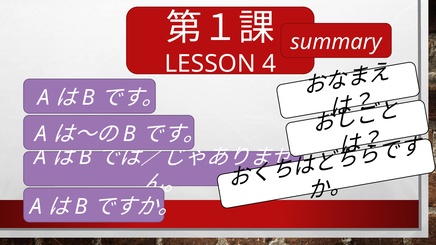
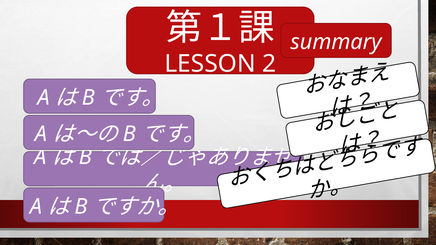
4: 4 -> 2 (269, 64)
